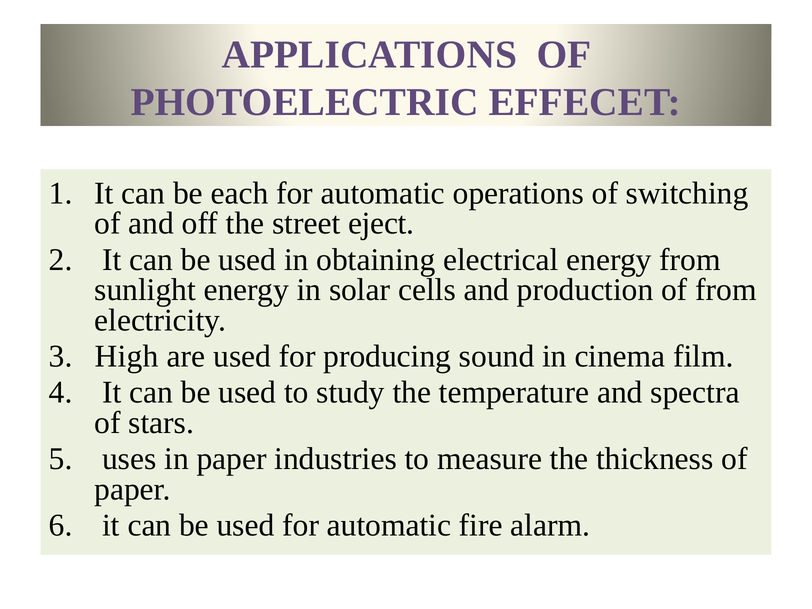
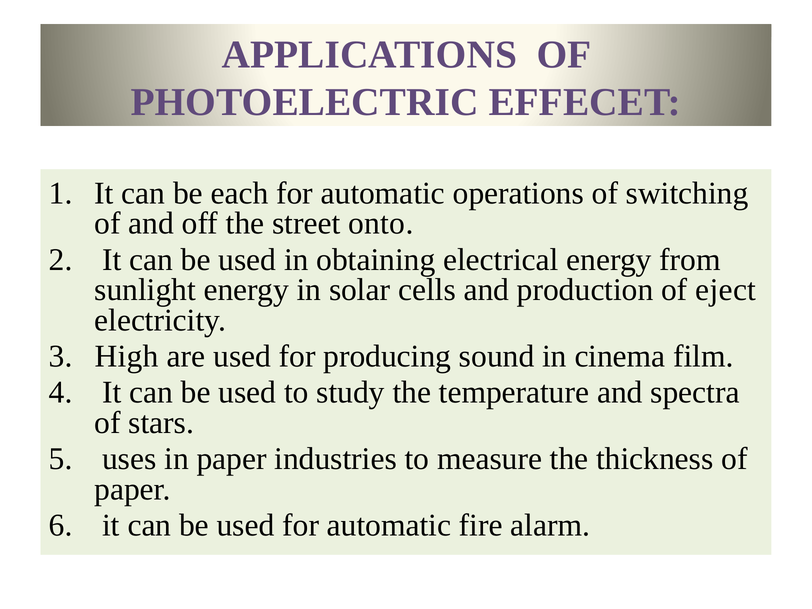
eject: eject -> onto (381, 223)
of from: from -> eject (726, 290)
